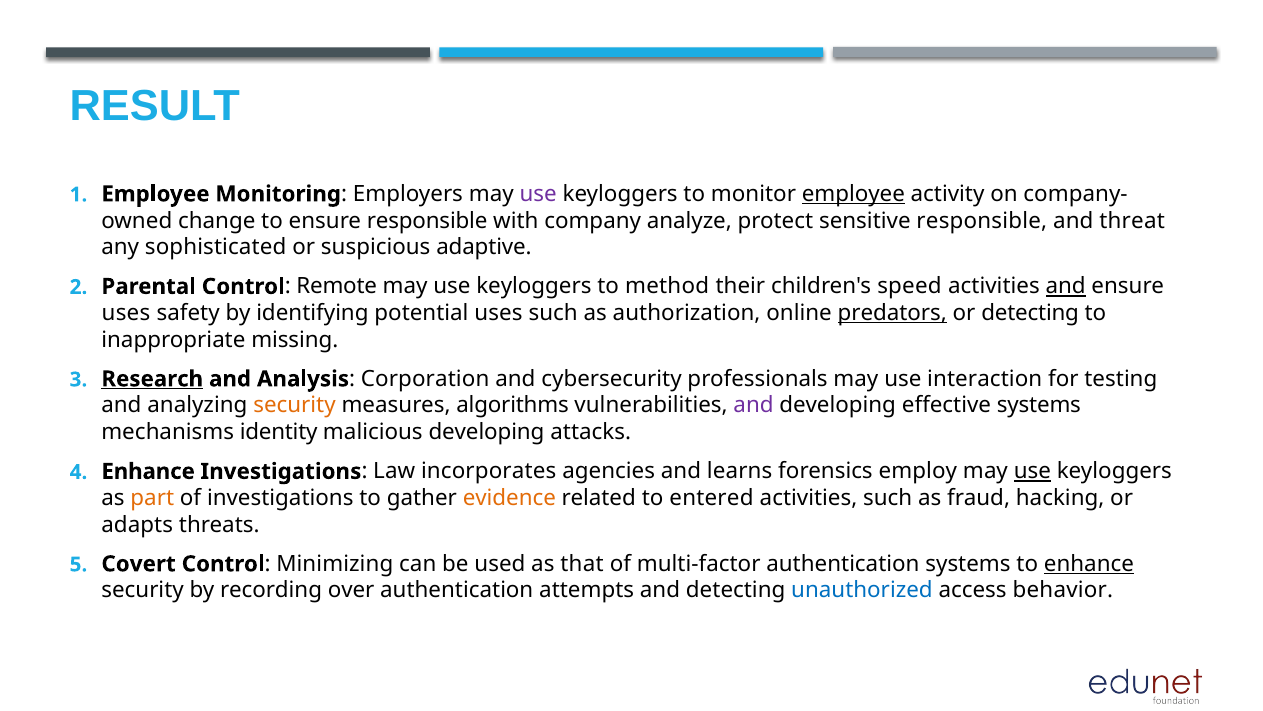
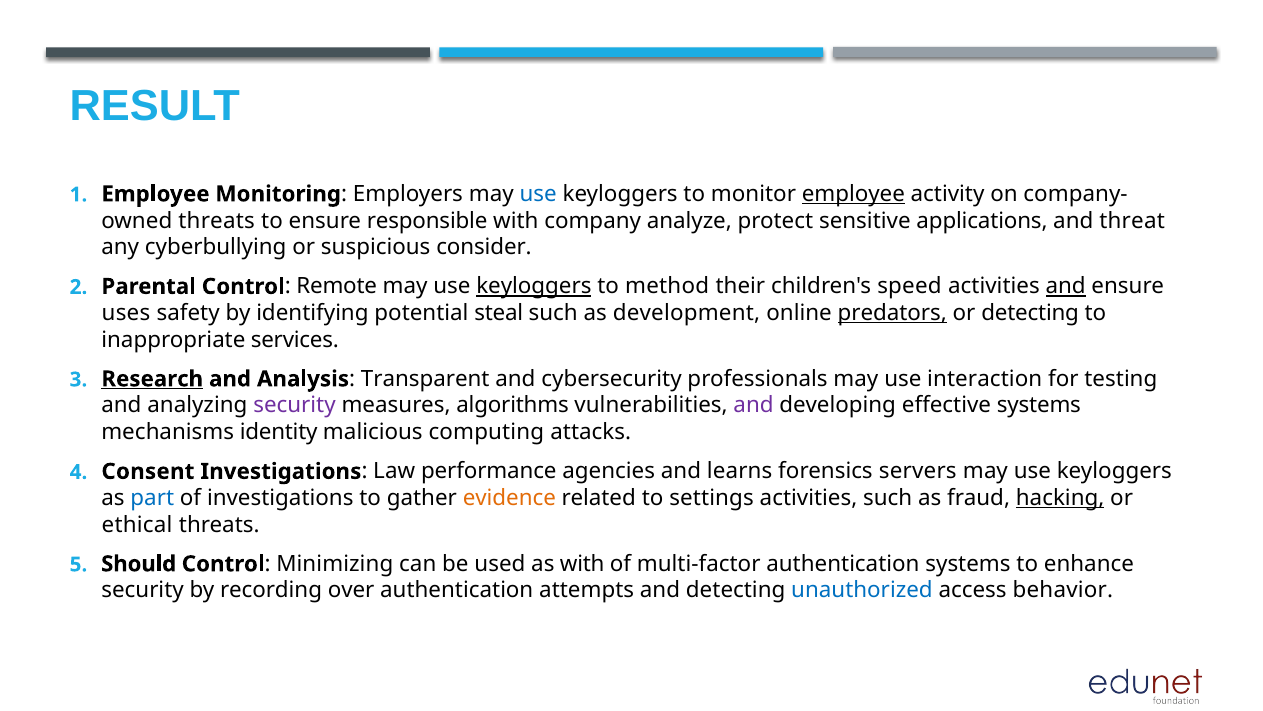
use colour: purple -> blue (538, 194)
change: change -> threats (217, 220)
sensitive responsible: responsible -> applications (982, 220)
sophisticated: sophisticated -> cyberbullying (216, 247)
adaptive: adaptive -> consider (484, 247)
keyloggers underline: none -> present (534, 286)
potential uses: uses -> steal (499, 313)
authorization: authorization -> development (686, 313)
missing: missing -> services (295, 339)
Corporation: Corporation -> Transparent (425, 379)
security colour: orange -> purple (295, 405)
malicious developing: developing -> computing (486, 432)
Enhance: Enhance -> Consent (148, 471)
incorporates: incorporates -> performance (489, 471)
employ: employ -> servers (918, 471)
use underline: present -> none (1032, 471)
part colour: orange -> blue (152, 498)
entered: entered -> settings (712, 498)
hacking underline: none -> present (1060, 498)
adapts: adapts -> ethical (137, 524)
Covert: Covert -> Should (139, 564)
as that: that -> with (582, 564)
enhance underline: present -> none (1089, 564)
